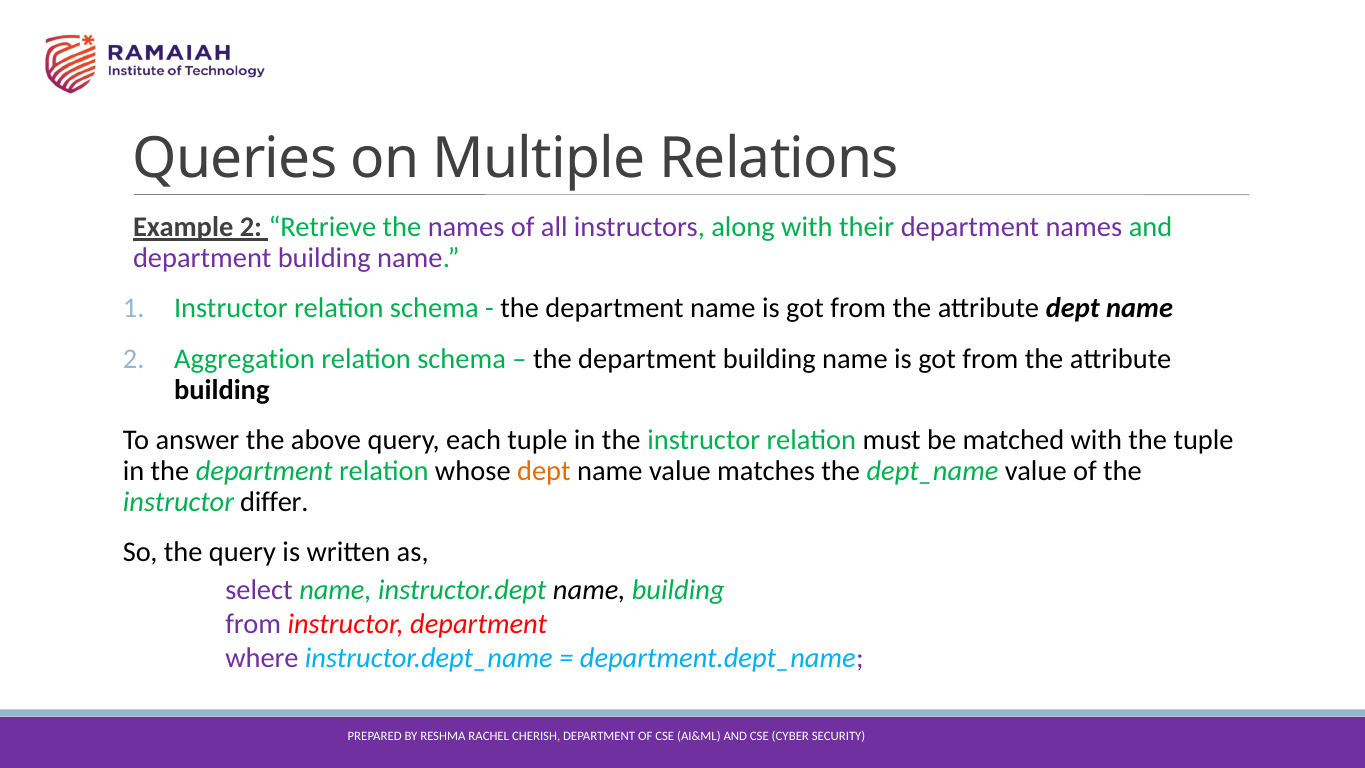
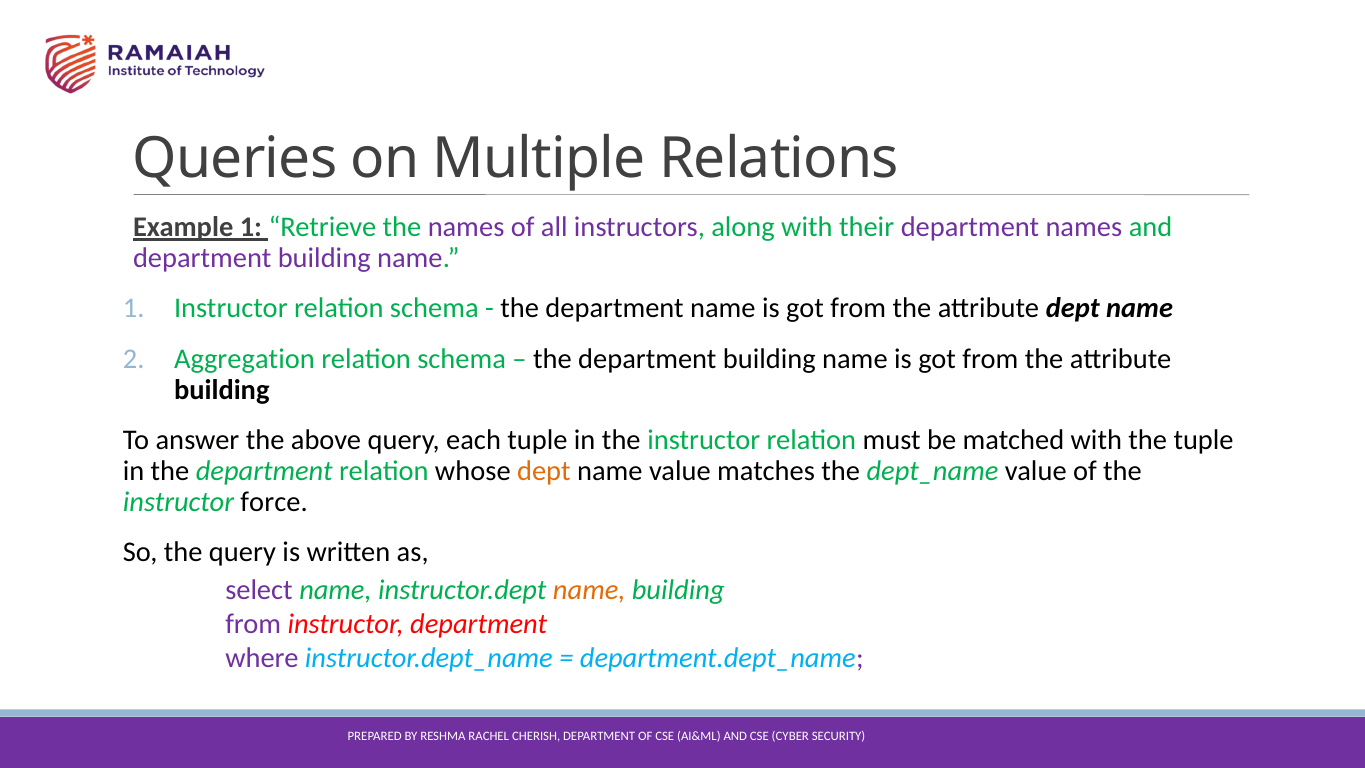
Example 2: 2 -> 1 (251, 227)
differ: differ -> force (274, 502)
name colour: black -> orange (589, 590)
